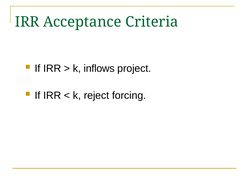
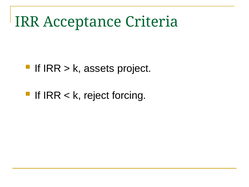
inflows: inflows -> assets (99, 68)
